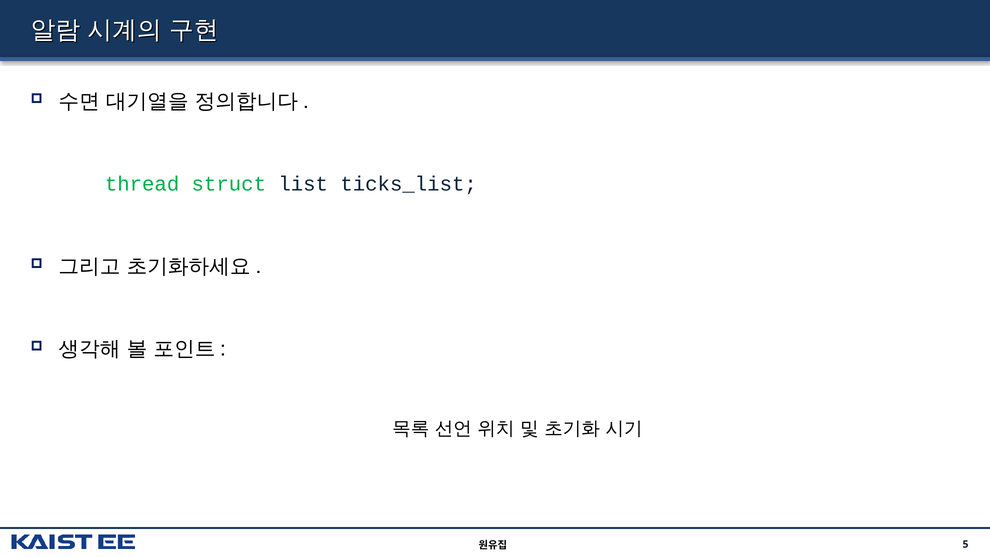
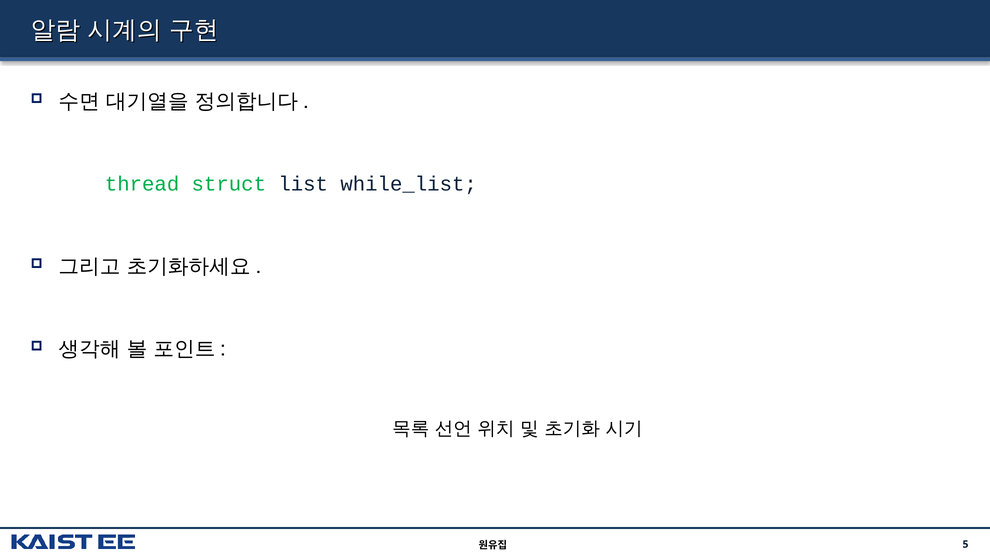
ticks_list: ticks_list -> while_list (409, 184)
